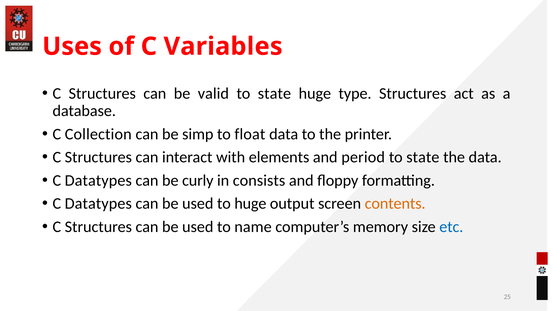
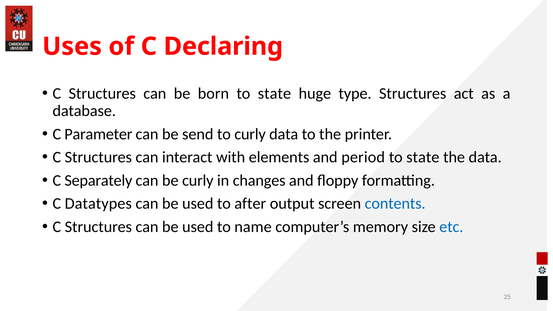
Variables: Variables -> Declaring (223, 46)
valid: valid -> born (213, 93)
Collection: Collection -> Parameter (98, 134)
simp: simp -> send (198, 134)
to float: float -> curly (250, 134)
Datatypes: Datatypes -> Separately (98, 180)
consists: consists -> changes (259, 180)
to huge: huge -> after (250, 204)
contents colour: orange -> blue (395, 204)
